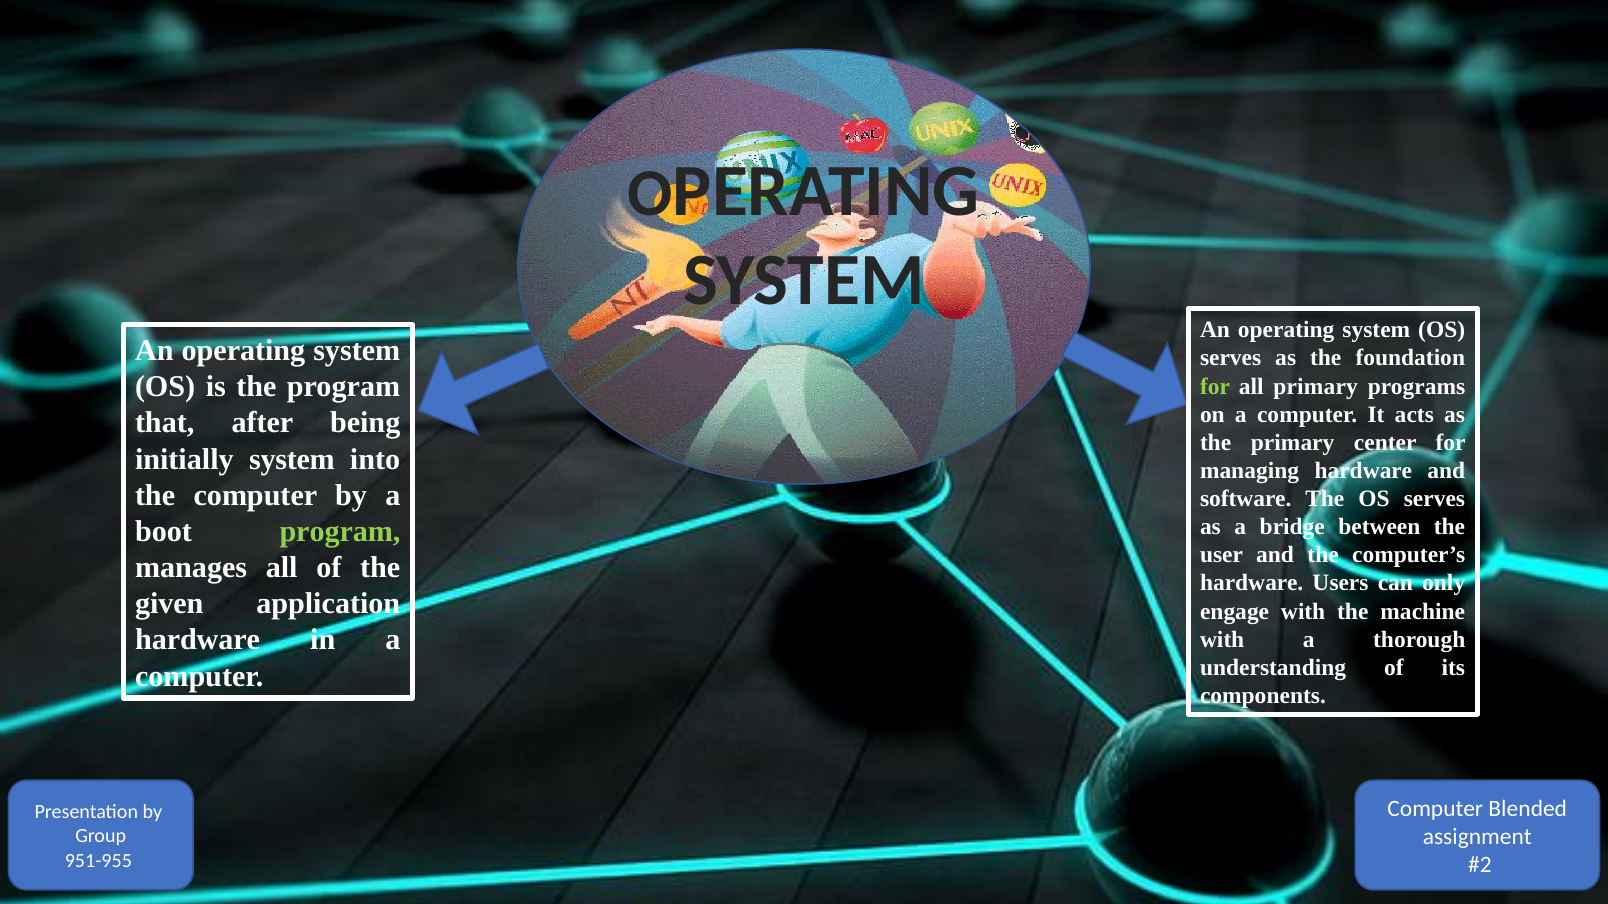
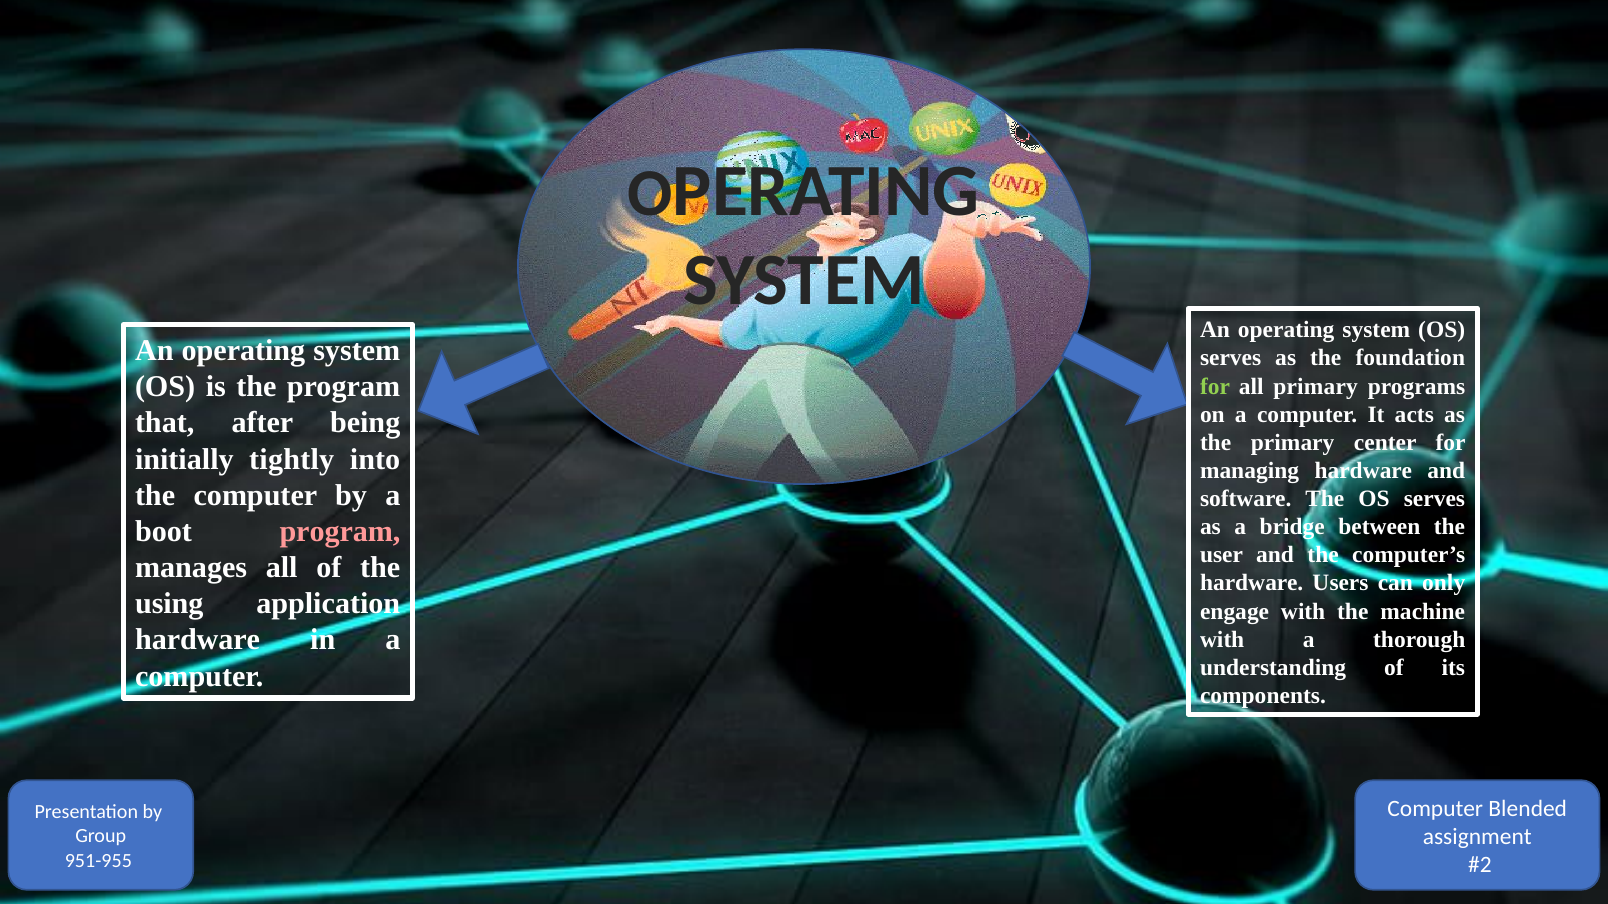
initially system: system -> tightly (292, 459)
program colour: light green -> pink (340, 532)
given: given -> using (169, 604)
